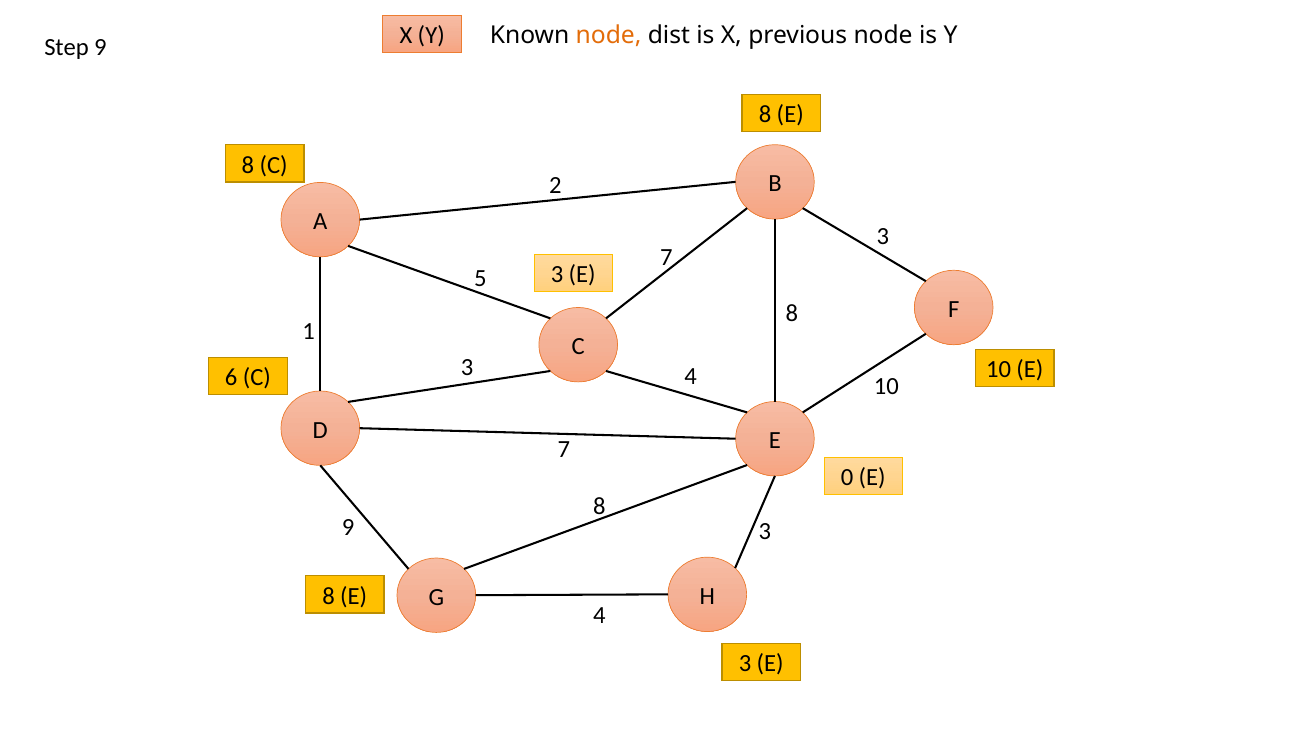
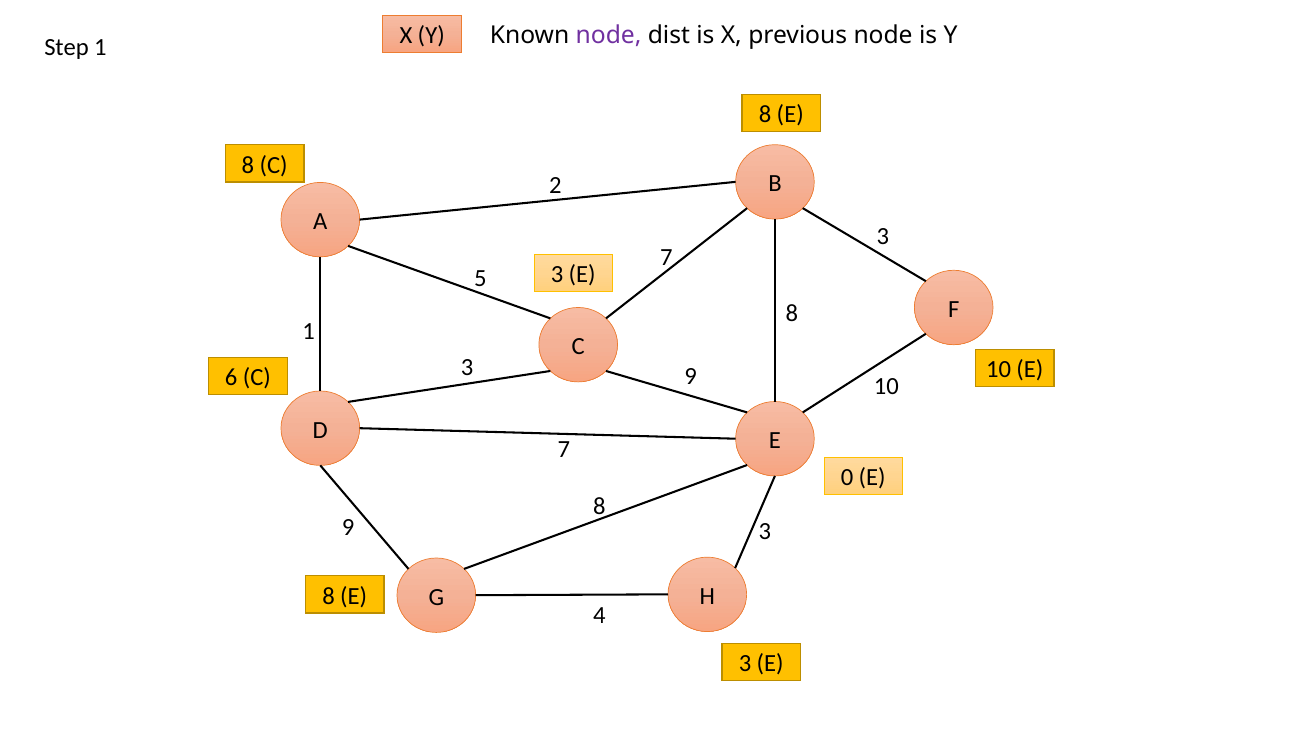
node colour: orange -> purple (609, 35)
Step 9: 9 -> 1 (100, 48)
4: 4 -> 9 (691, 376)
